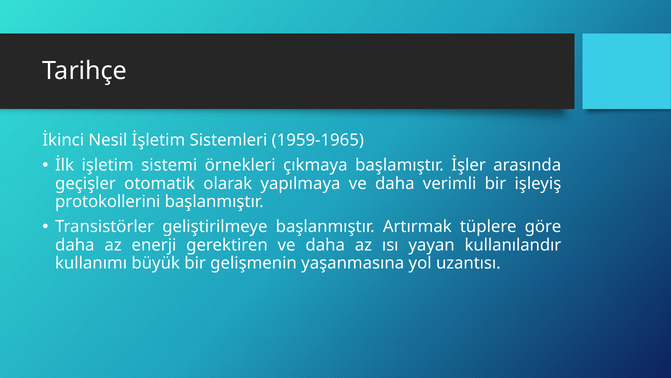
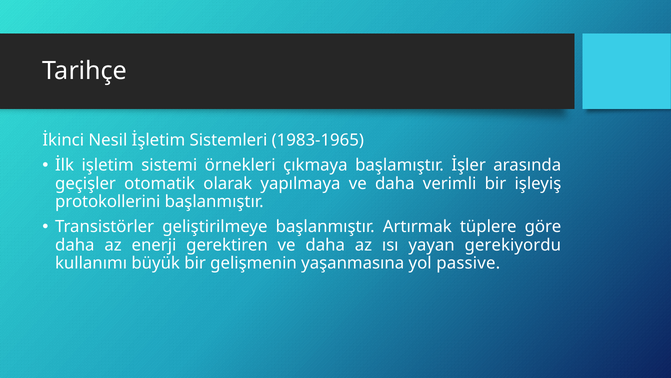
1959-1965: 1959-1965 -> 1983-1965 (318, 140)
kullanılandır: kullanılandır -> gerekiyordu (513, 245)
uzantısı: uzantısı -> passive (468, 263)
